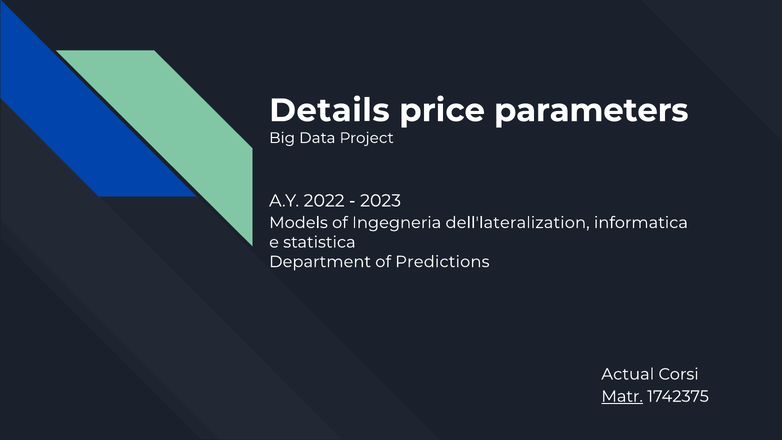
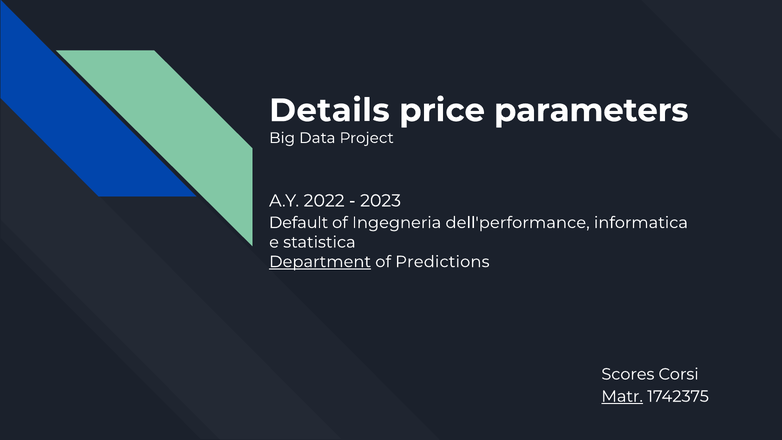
Models: Models -> Default (299, 223)
dell'lateralization: dell'lateralization -> dell'performance (518, 223)
Department underline: none -> present (320, 262)
Actual: Actual -> Scores (628, 374)
